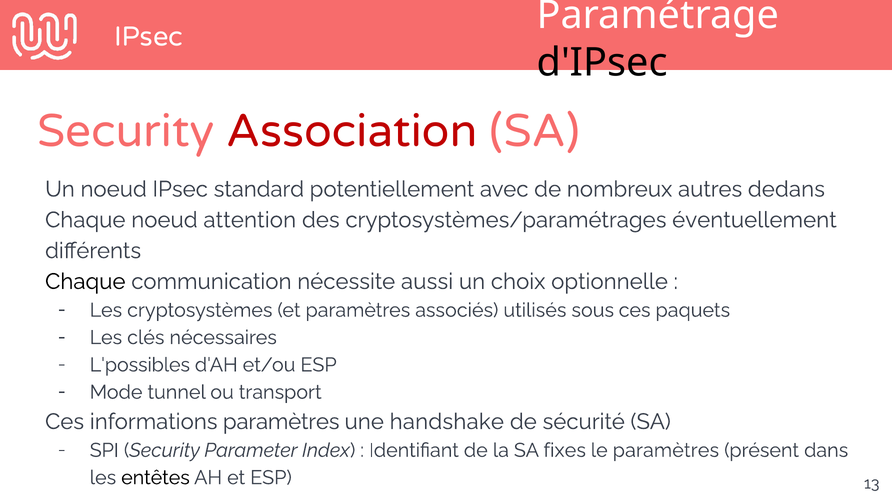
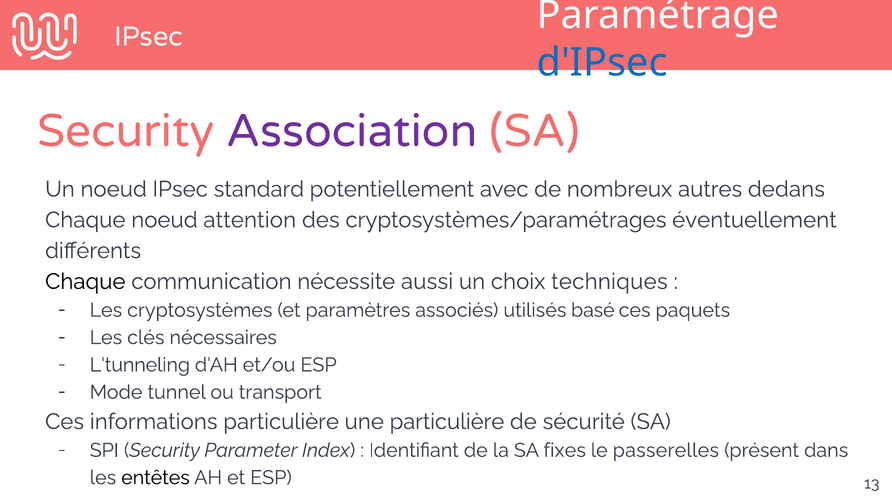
d'IPsec colour: black -> blue (602, 63)
Association colour: red -> purple (352, 131)
optionnelle: optionnelle -> techniques (609, 281)
sous: sous -> basé (593, 310)
L'possibles: L'possibles -> L'tunneling (140, 365)
informations paramètres: paramètres -> particulière (281, 421)
une handshake: handshake -> particulière (447, 421)
le paramètres: paramètres -> passerelles (666, 450)
